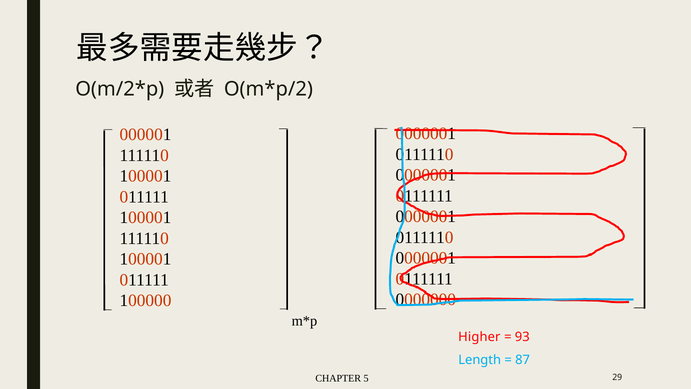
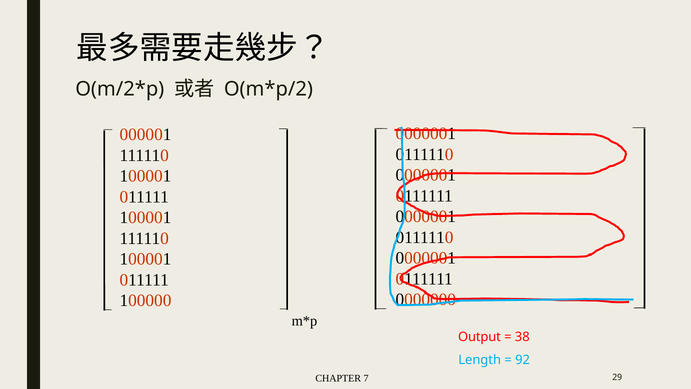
Higher: Higher -> Output (479, 337)
93: 93 -> 38 (522, 337)
87: 87 -> 92 (523, 360)
5: 5 -> 7 (366, 378)
